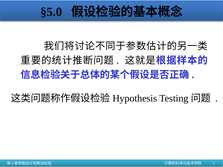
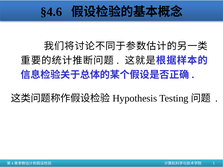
§5.0: §5.0 -> §4.6 (51, 12)
